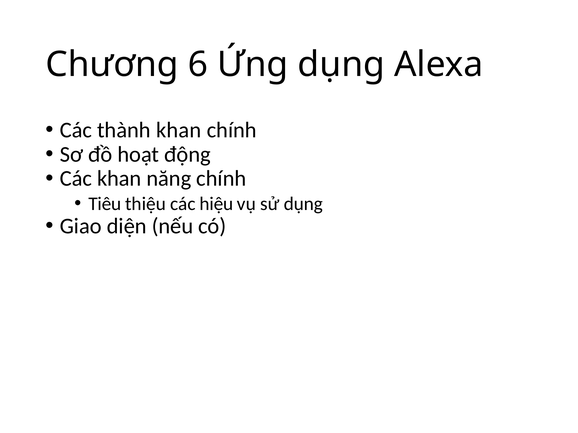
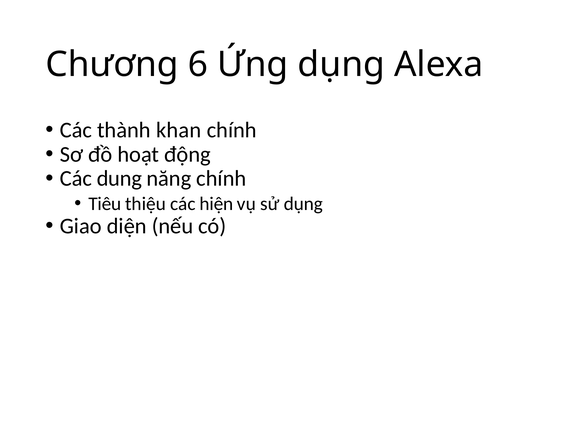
Các khan: khan -> dung (119, 179)
hiệu: hiệu -> hiện (216, 204)
